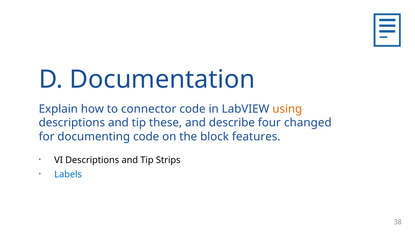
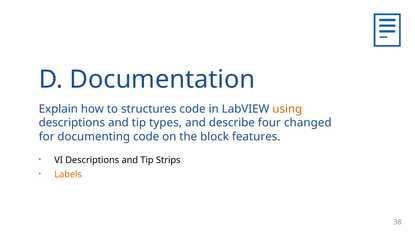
connector: connector -> structures (149, 109)
these: these -> types (166, 123)
Labels colour: blue -> orange (68, 175)
